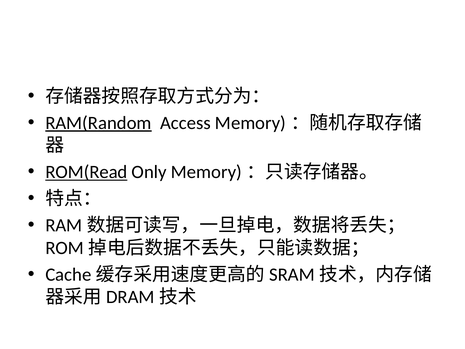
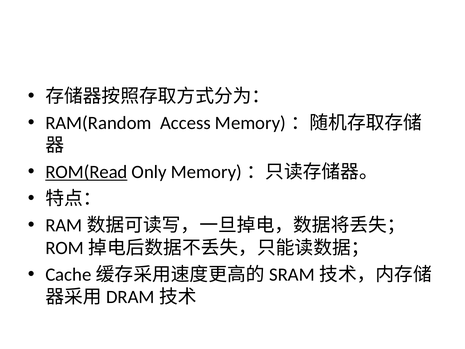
RAM(Random underline: present -> none (98, 123)
